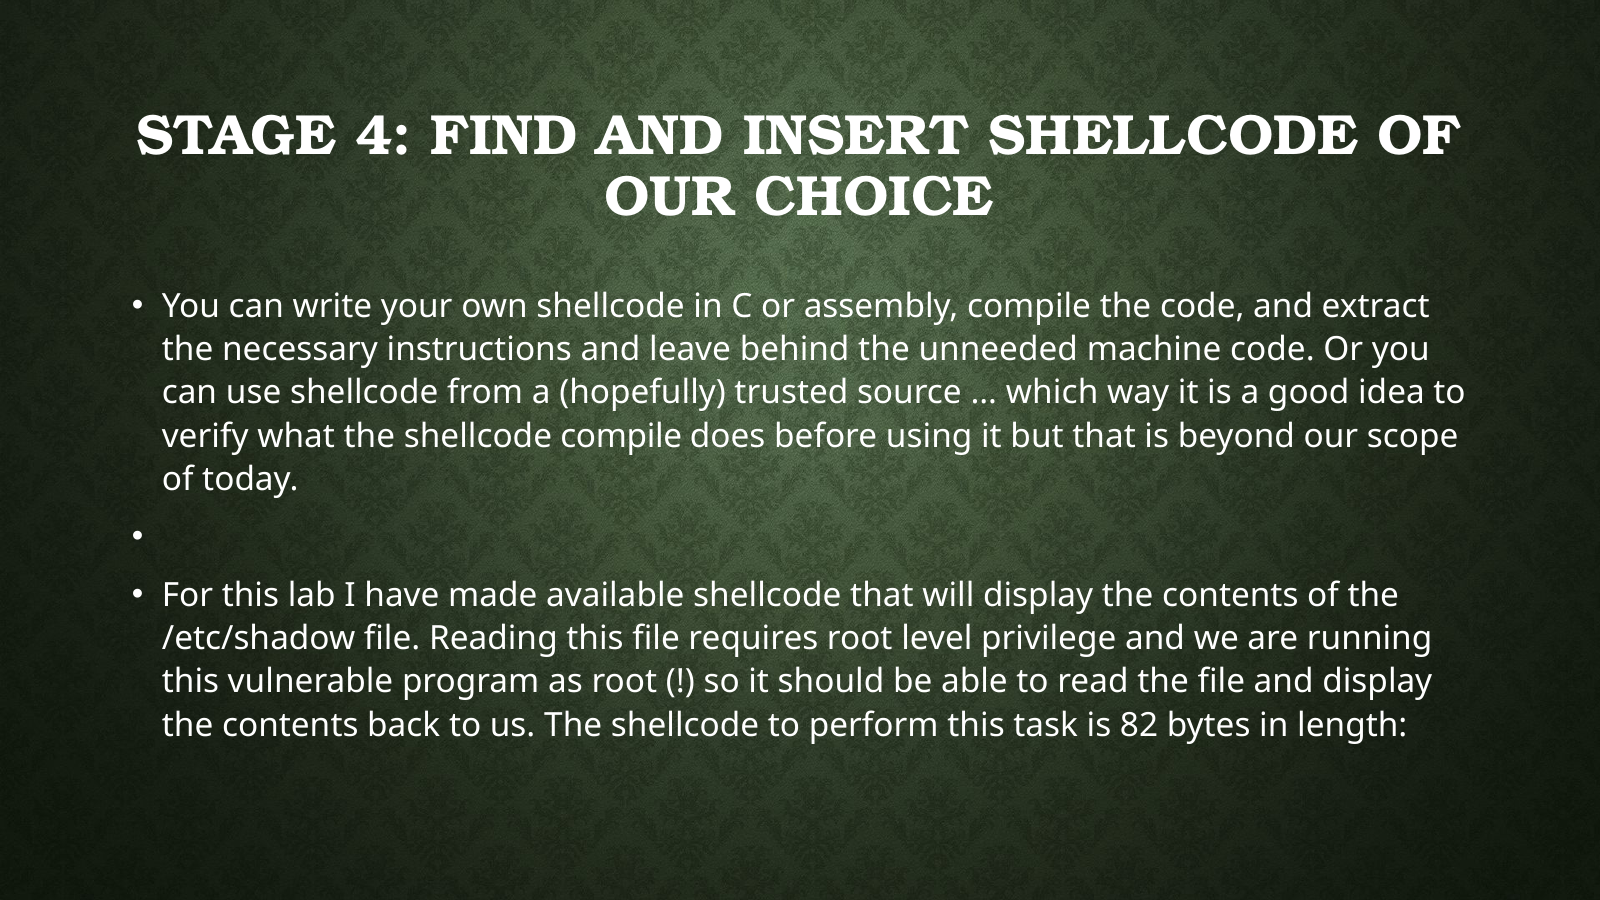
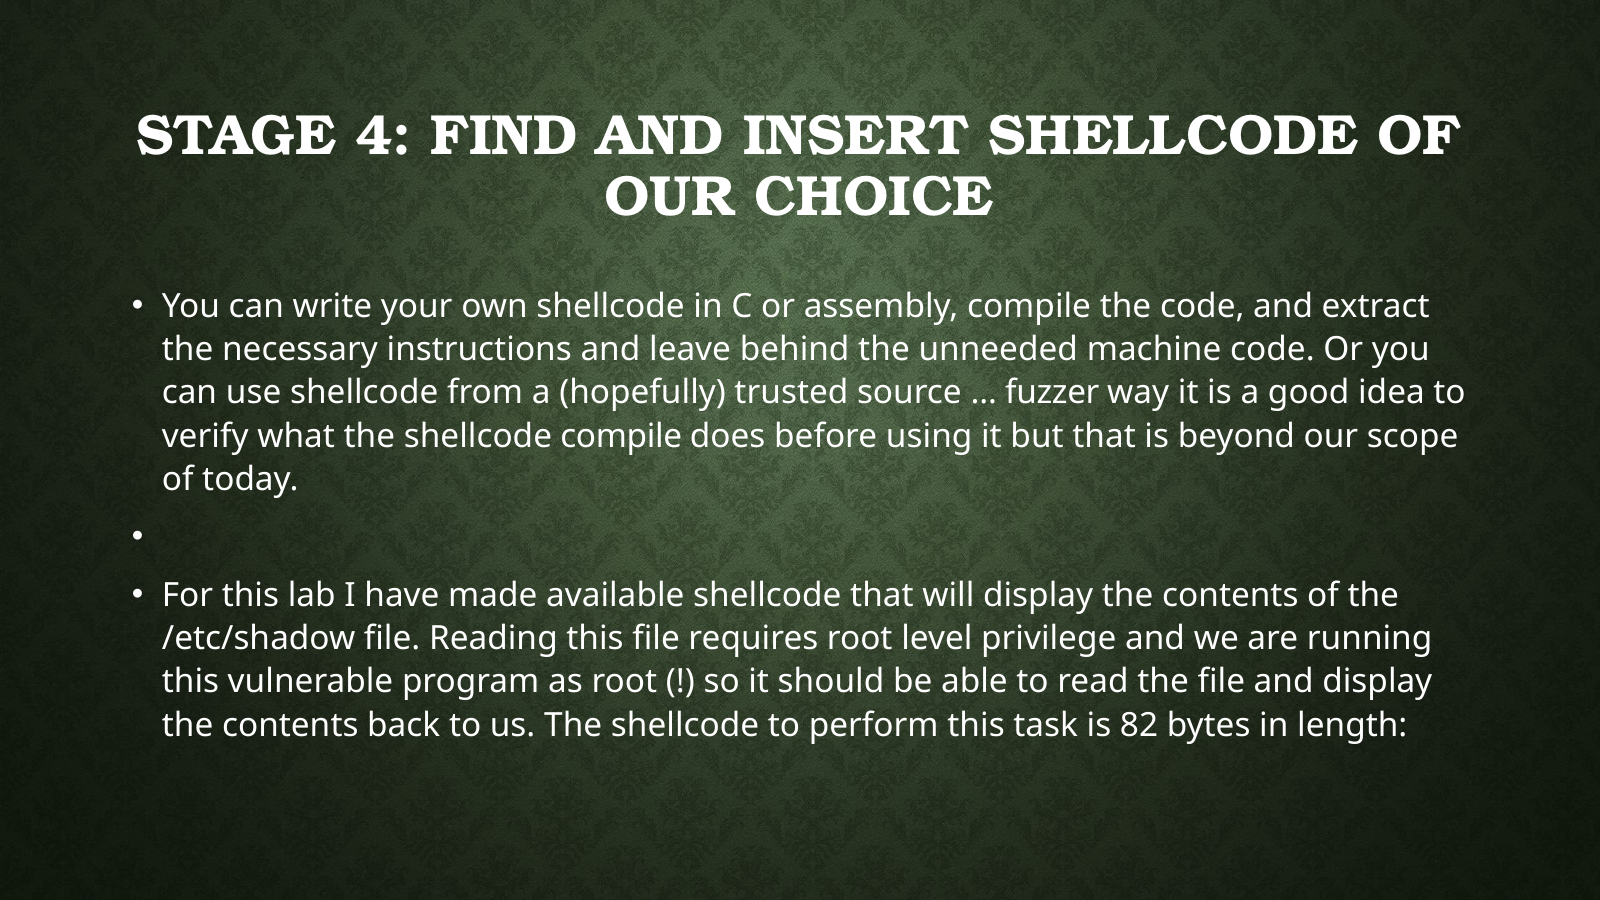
which: which -> fuzzer (1052, 393)
